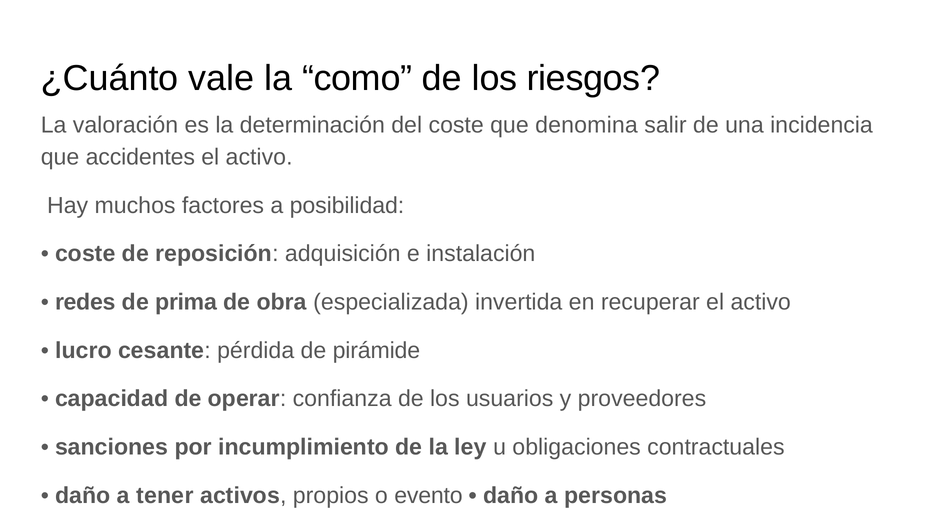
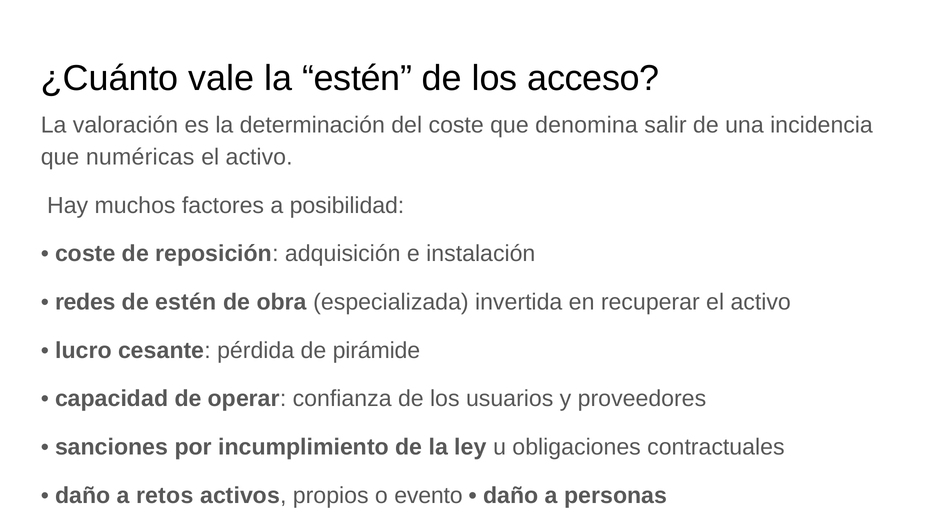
la como: como -> estén (357, 78)
riesgos: riesgos -> acceso (593, 78)
accidentes: accidentes -> numéricas (140, 157)
de prima: prima -> estén (186, 302)
tener: tener -> retos (165, 495)
